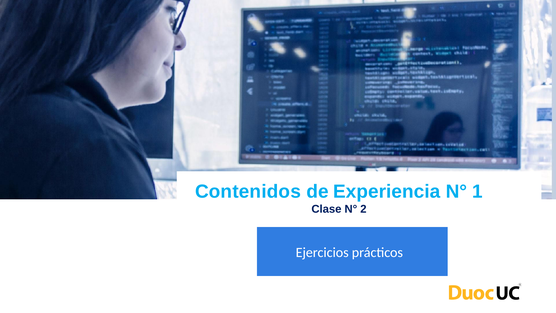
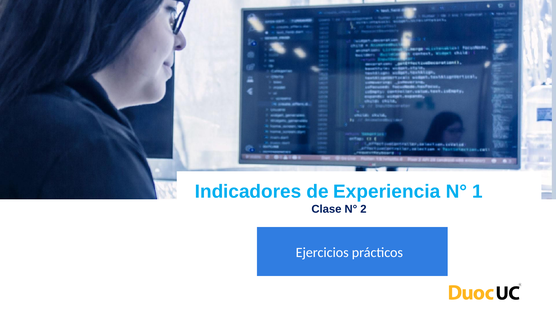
Contenidos: Contenidos -> Indicadores (248, 191)
